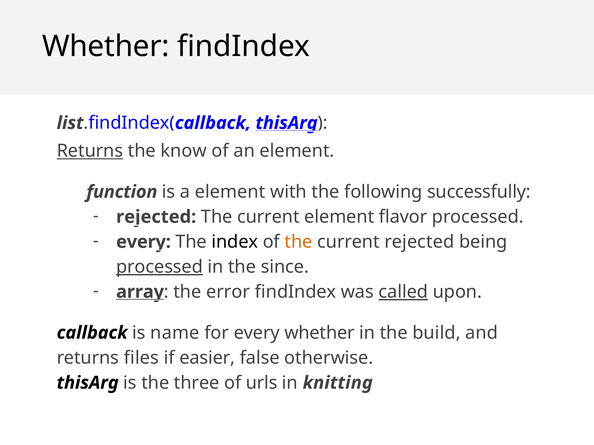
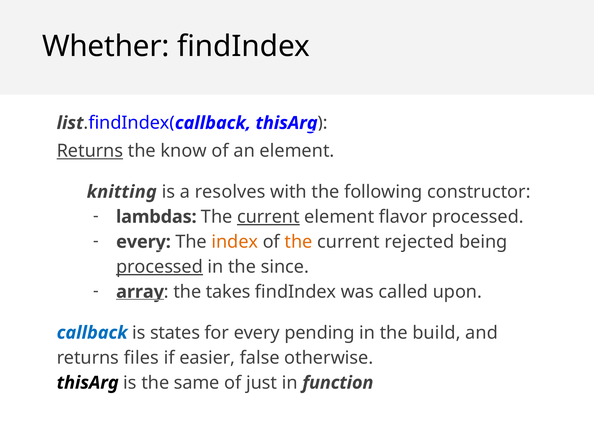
thisArg underline: present -> none (287, 123)
function: function -> knitting (122, 192)
a element: element -> resolves (230, 192)
successfully: successfully -> constructor (479, 192)
rejected: rejected -> lambdas (156, 217)
current underline: none -> present (268, 217)
index colour: black -> orange (235, 242)
error: error -> takes (228, 292)
called underline: present -> none (403, 292)
callback colour: black -> blue (92, 333)
name: name -> states (175, 333)
every whether: whether -> pending (320, 333)
three: three -> same (197, 383)
urls: urls -> just (262, 383)
knitting: knitting -> function (338, 383)
